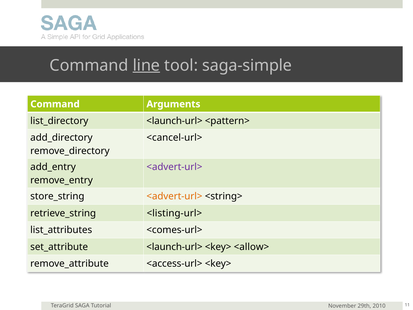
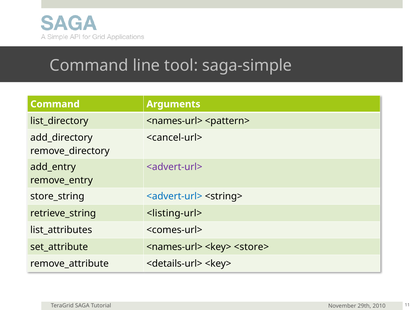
line underline: present -> none (146, 65)
<launch-url>: <launch-url> -> <names-url> (174, 121)
<advert-url> colour: orange -> blue (174, 196)
<launch-url>: <launch-url> -> <names-url> (174, 247)
<allow>: <allow> -> <store> (251, 247)
<access-url>: <access-url> -> <details-url> (174, 263)
